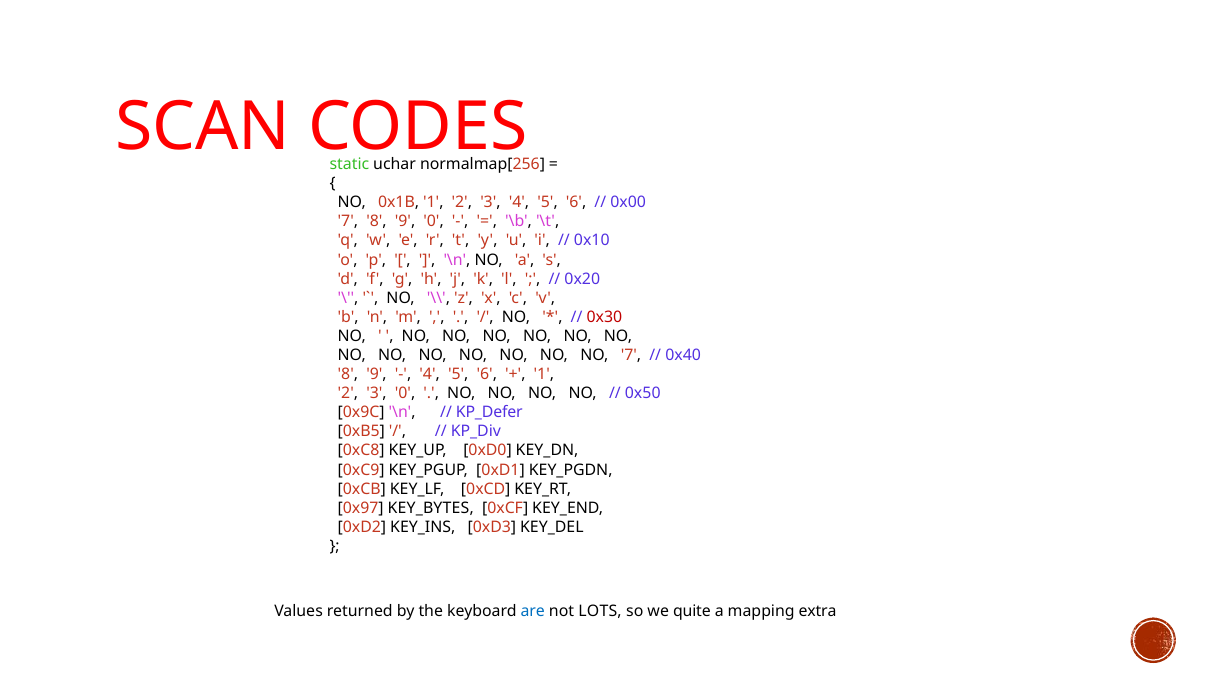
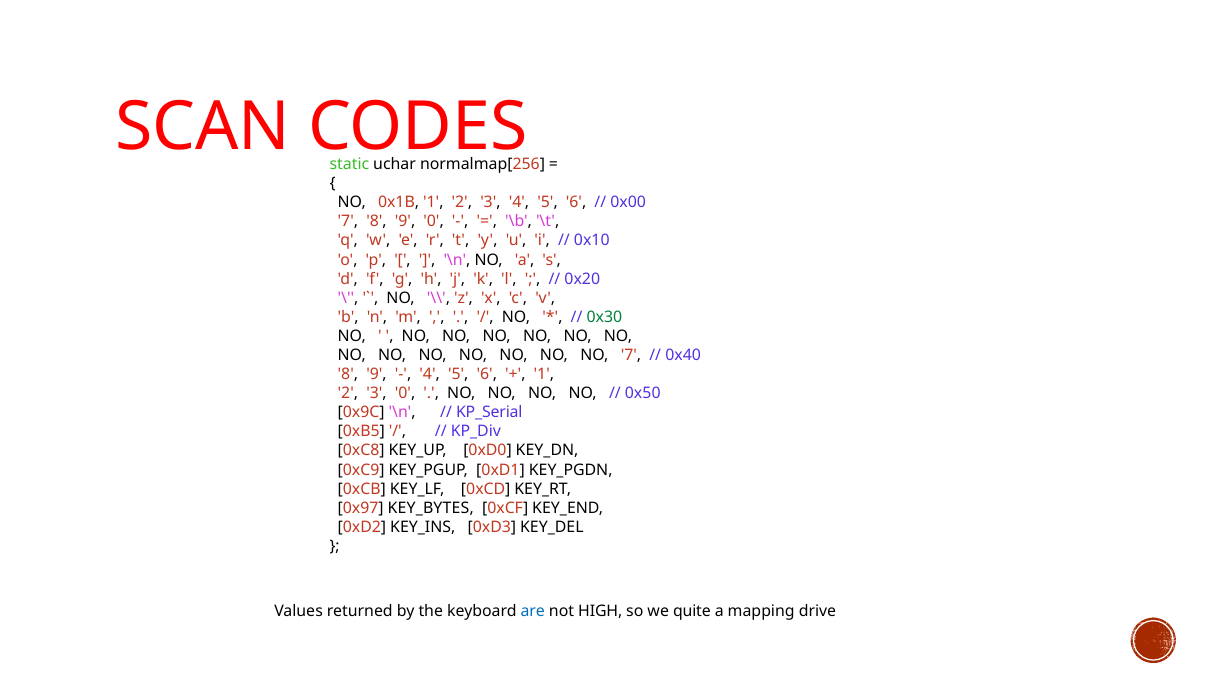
0x30 colour: red -> green (604, 317)
KP_Defer: KP_Defer -> KP_Serial (489, 413)
LOTS: LOTS -> HIGH (600, 611)
extra: extra -> drive (818, 611)
